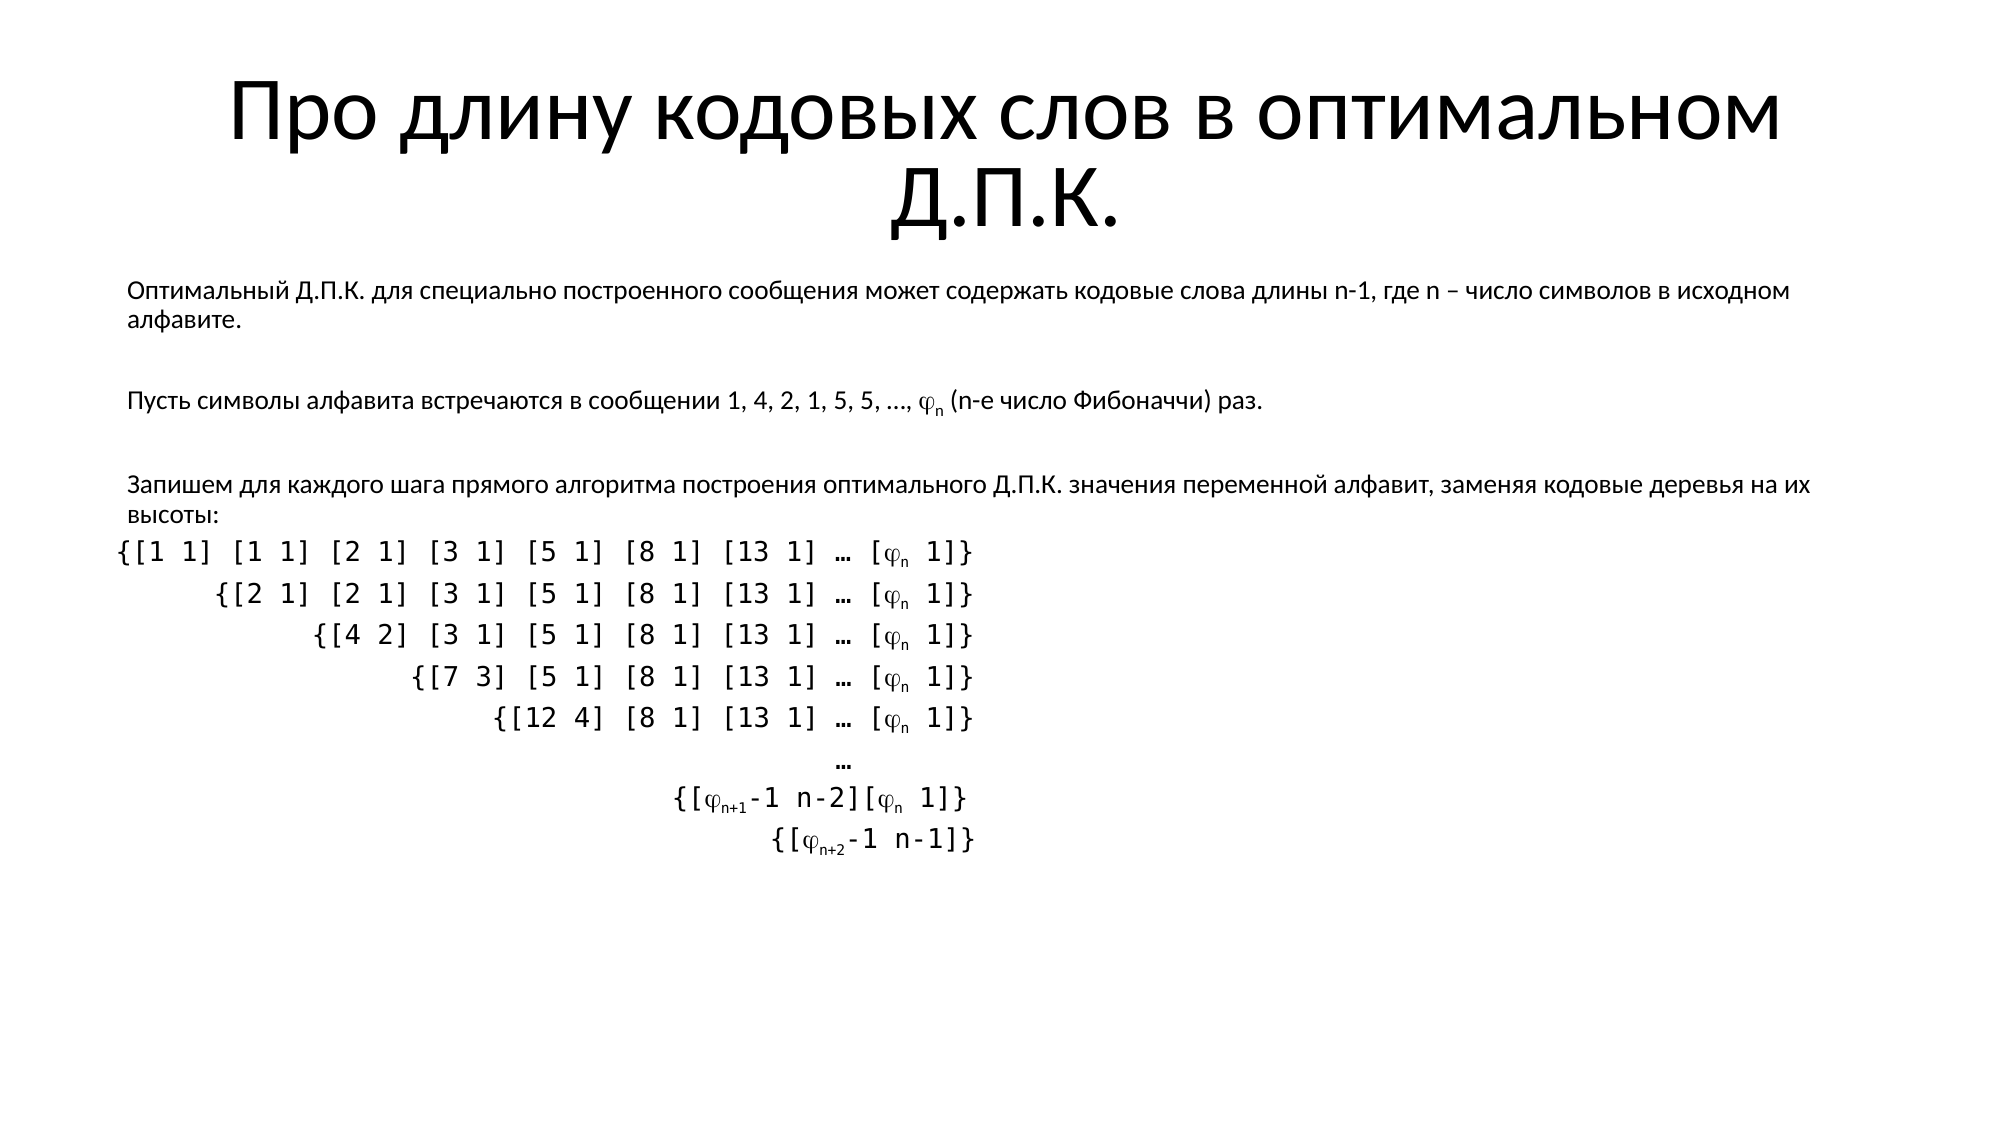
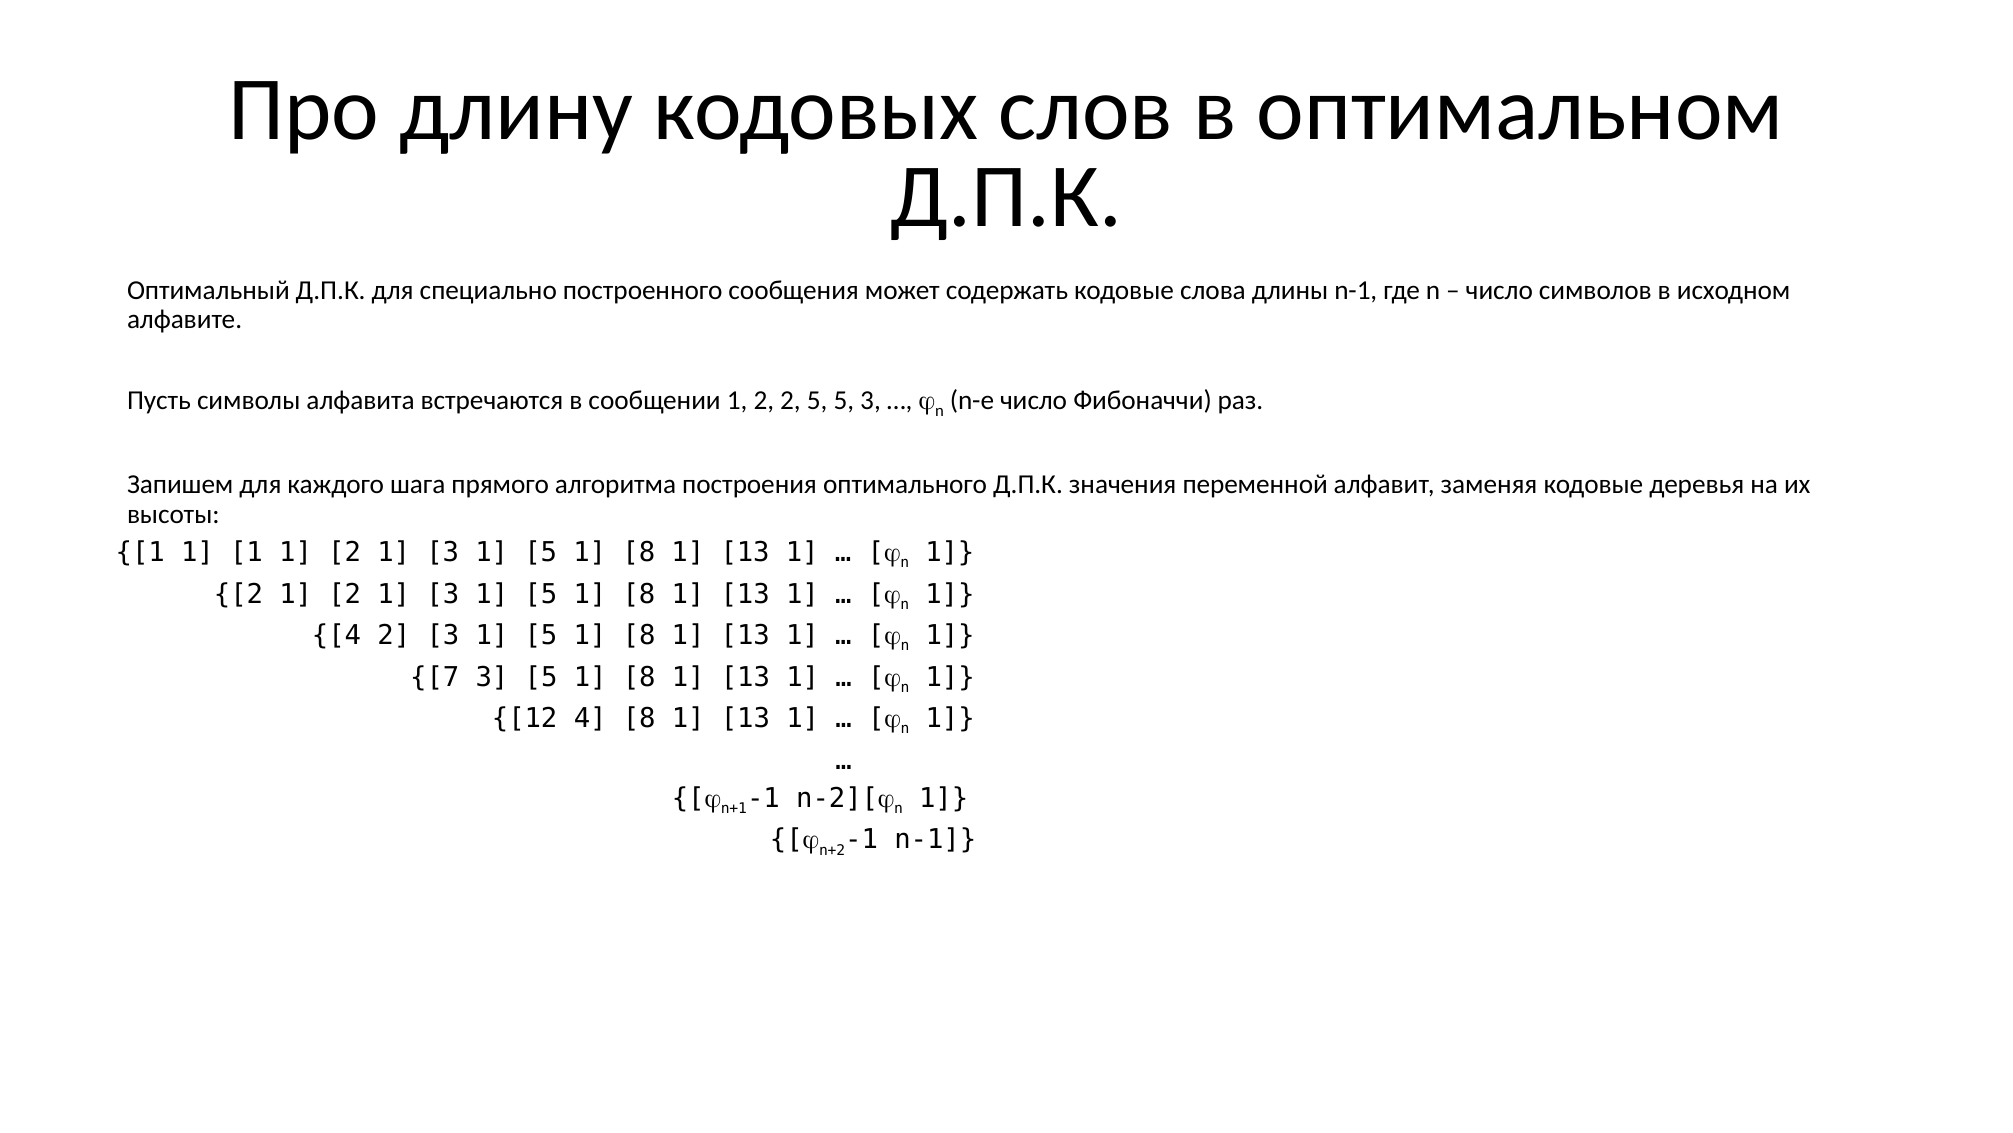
сообщении 1 4: 4 -> 2 (764, 400)
1: 1 -> 5 (817, 400)
5 5: 5 -> 3 (871, 400)
